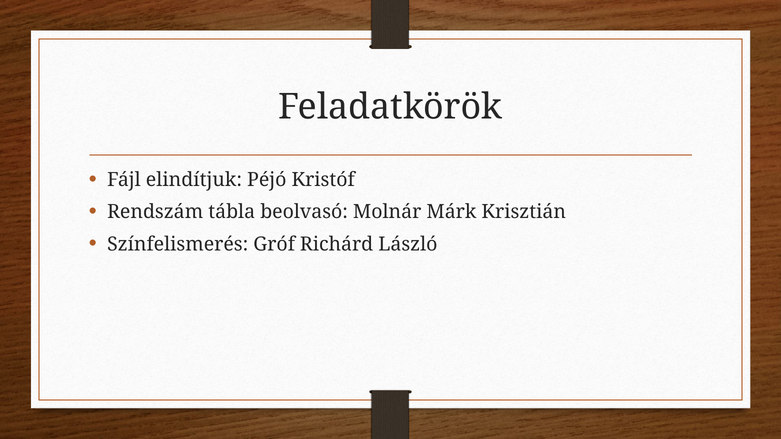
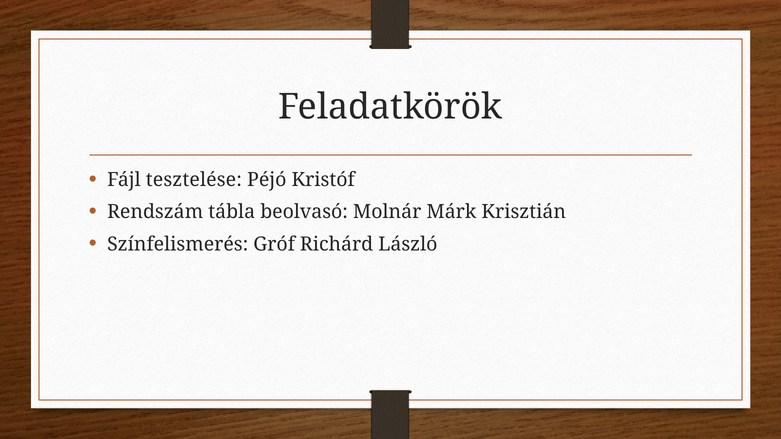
elindítjuk: elindítjuk -> tesztelése (194, 180)
